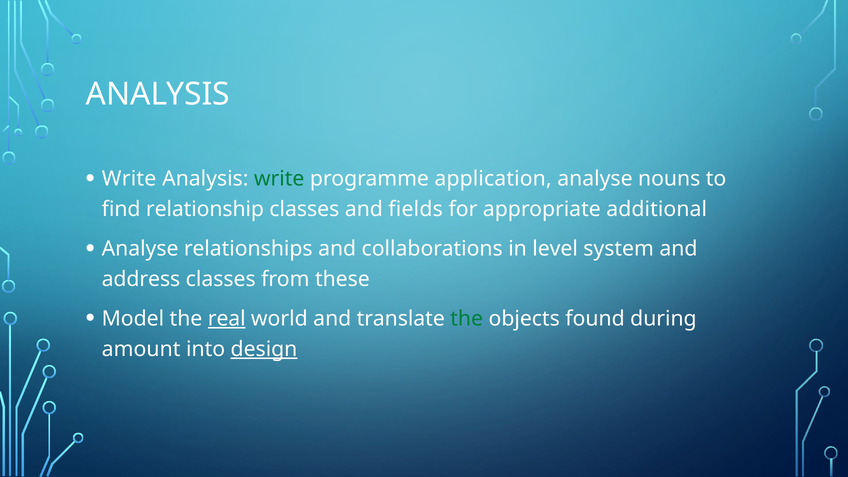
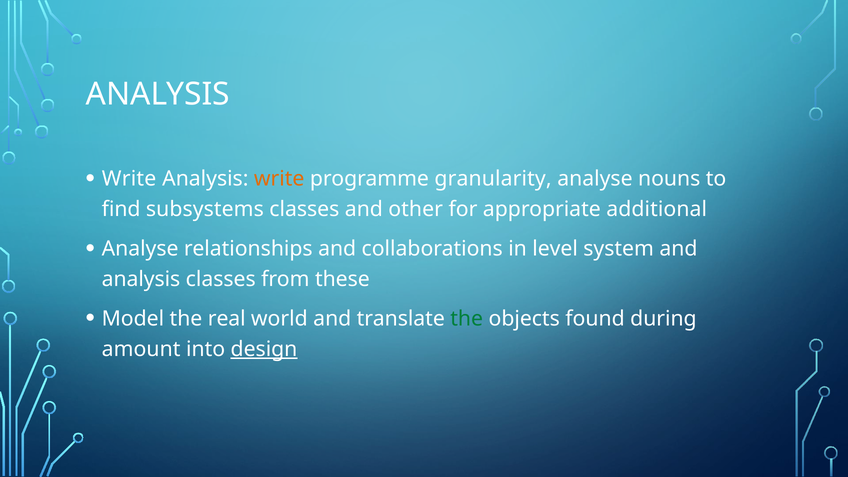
write colour: green -> orange (279, 179)
application: application -> granularity (493, 179)
relationship: relationship -> subsystems (205, 209)
fields: fields -> other (416, 209)
address: address -> analysis (141, 279)
real underline: present -> none (227, 319)
